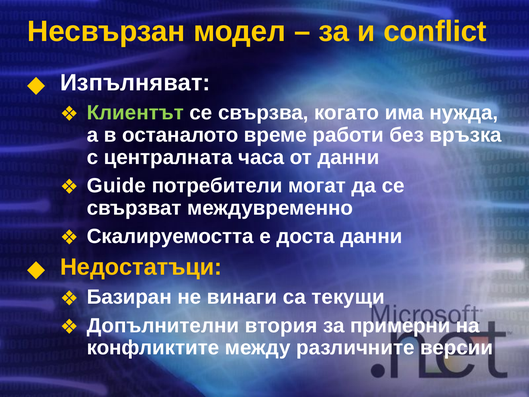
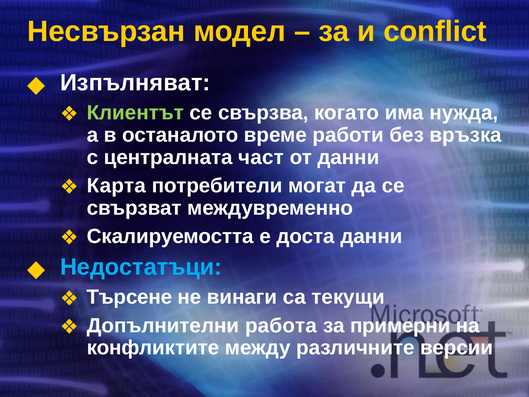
часа: часа -> част (261, 157)
Guide: Guide -> Карта (116, 186)
Недостатъци colour: yellow -> light blue (141, 267)
Базиран: Базиран -> Търсене (129, 297)
втория: втория -> работа (281, 325)
